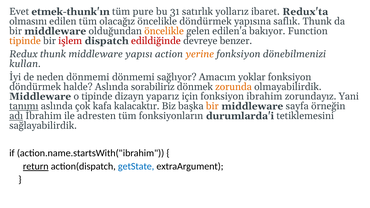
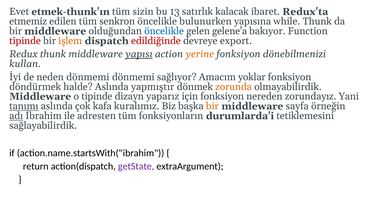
pure: pure -> sizin (143, 12)
31: 31 -> 13 (175, 12)
yollarız: yollarız -> kalacak (232, 12)
olmasını: olmasını -> etmemiz (28, 21)
olacağız: olacağız -> senkron (117, 21)
öncelikle döndürmek: döndürmek -> bulunurken (206, 21)
saflık: saflık -> while (287, 21)
öncelikle colour: orange -> blue (164, 31)
edilen'a: edilen'a -> gelene'a (230, 31)
tipinde colour: orange -> red (25, 41)
işlem colour: red -> orange (70, 41)
benzer: benzer -> export (236, 41)
yapısı underline: none -> present (139, 54)
sorabiliriz: sorabiliriz -> yapmıştır (153, 87)
ibrahim: ibrahim -> nereden (264, 96)
kalacaktır: kalacaktır -> kuralımız (137, 106)
return underline: present -> none (36, 166)
getState colour: blue -> purple (136, 166)
